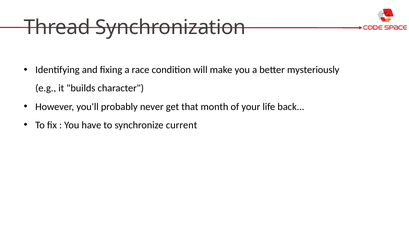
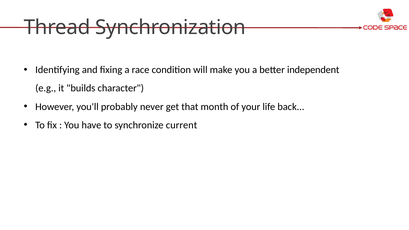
mysteriously: mysteriously -> independent (313, 70)
